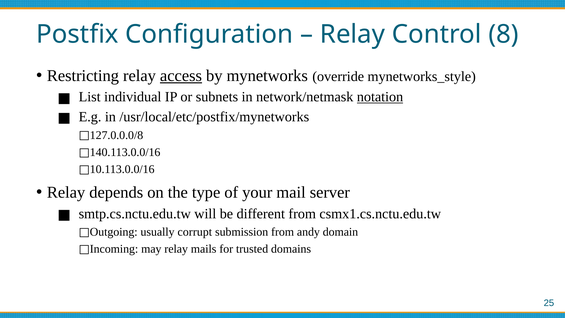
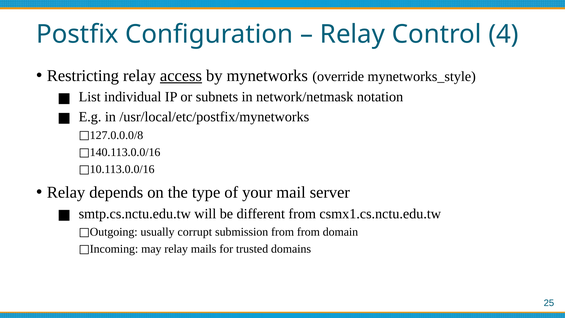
8: 8 -> 4 (504, 34)
notation underline: present -> none (380, 97)
from andy: andy -> from (308, 232)
